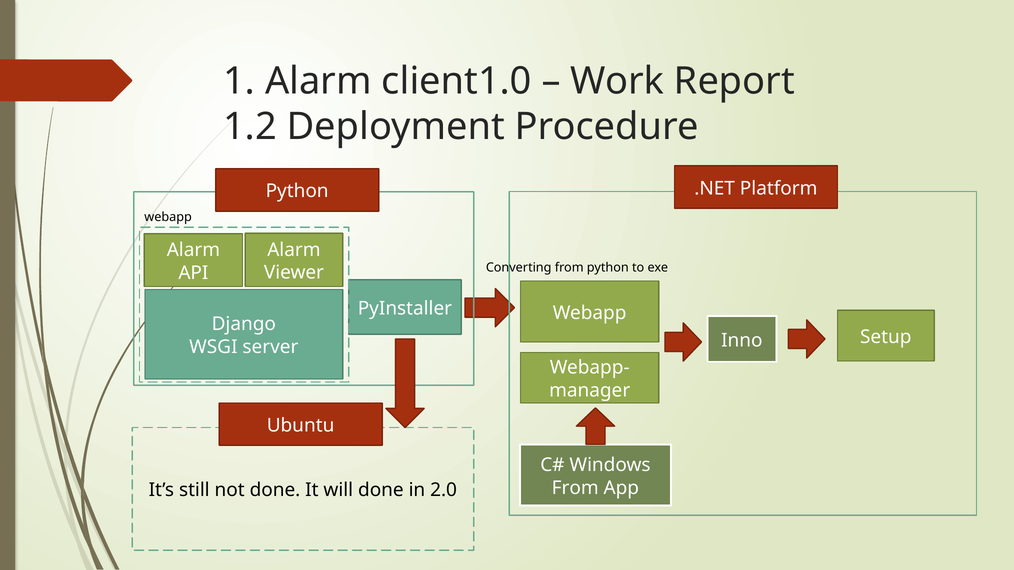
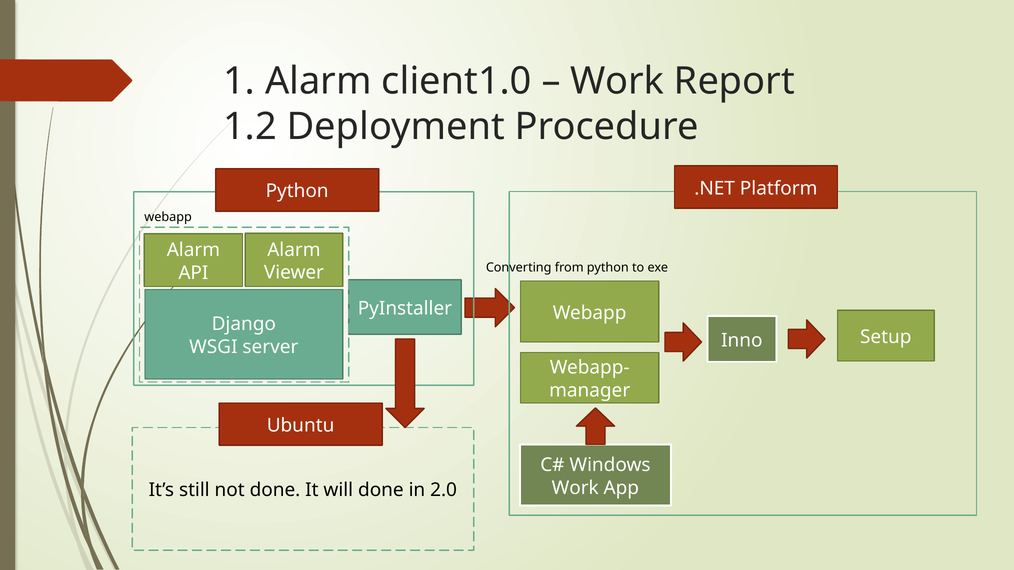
From: From -> Work (575, 488)
